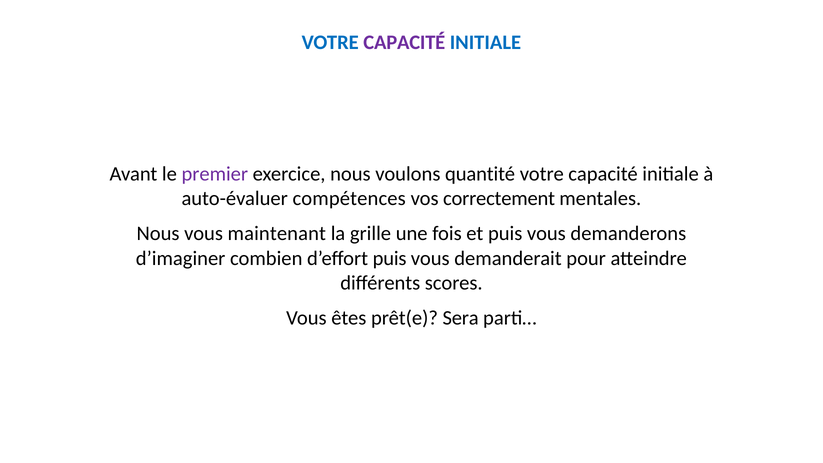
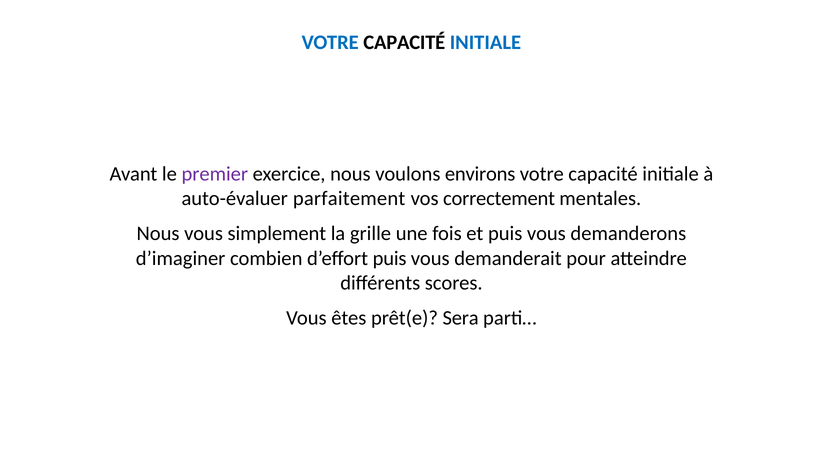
CAPACITÉ colour: purple -> black (404, 43)
quantité: quantité -> environs (480, 174)
compétences: compétences -> parfaitement (349, 199)
maintenant: maintenant -> simplement (277, 234)
